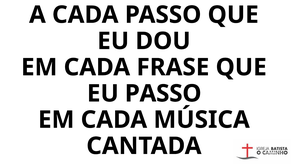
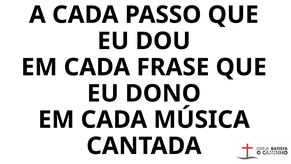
EU PASSO: PASSO -> DONO (163, 93)
